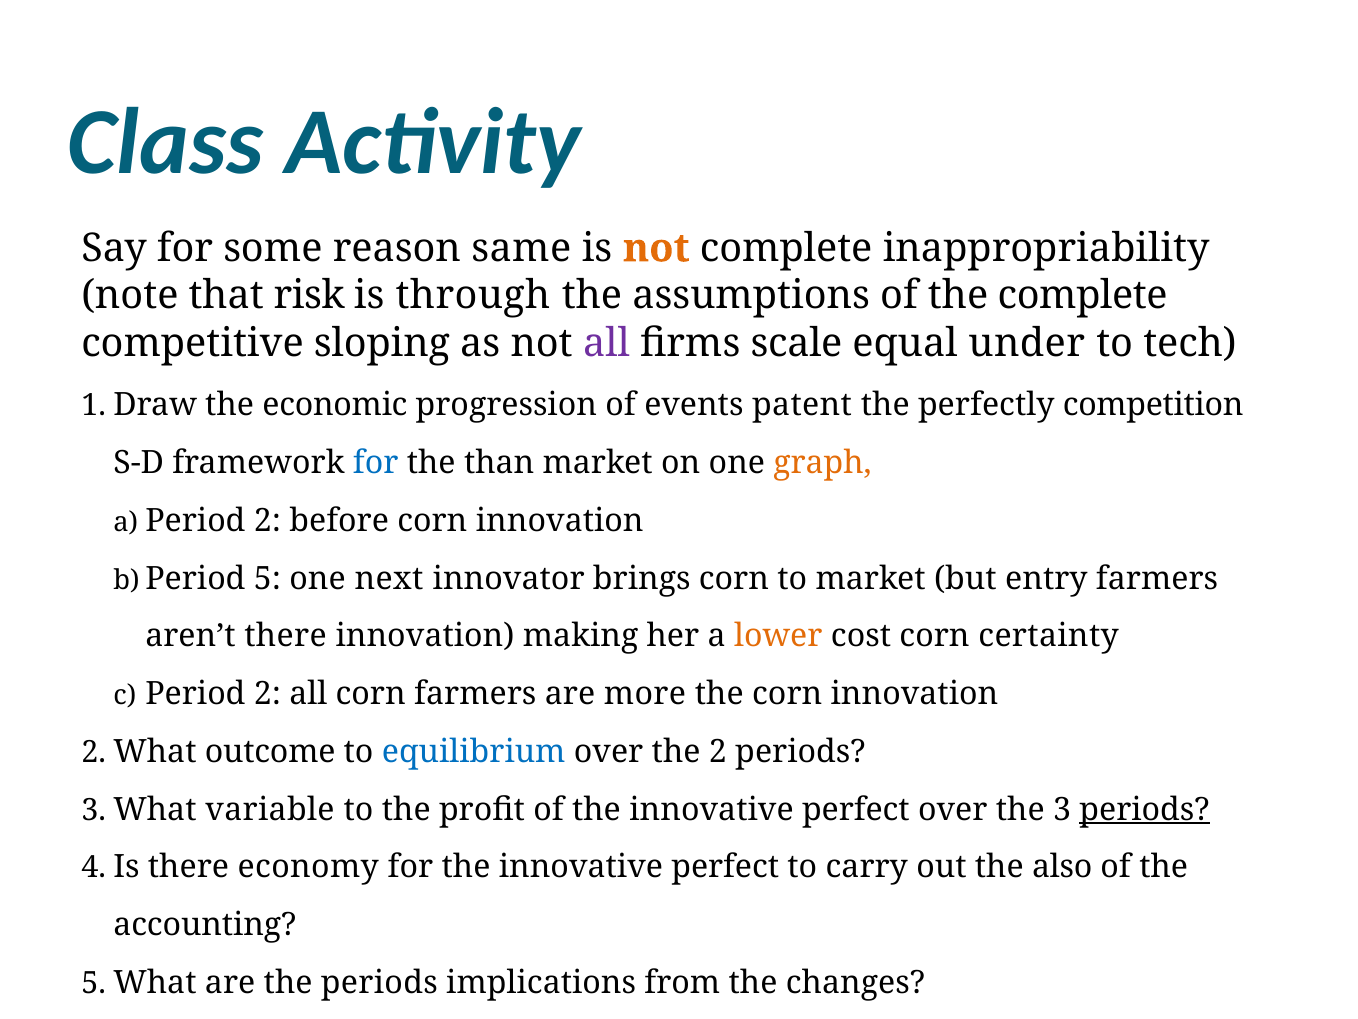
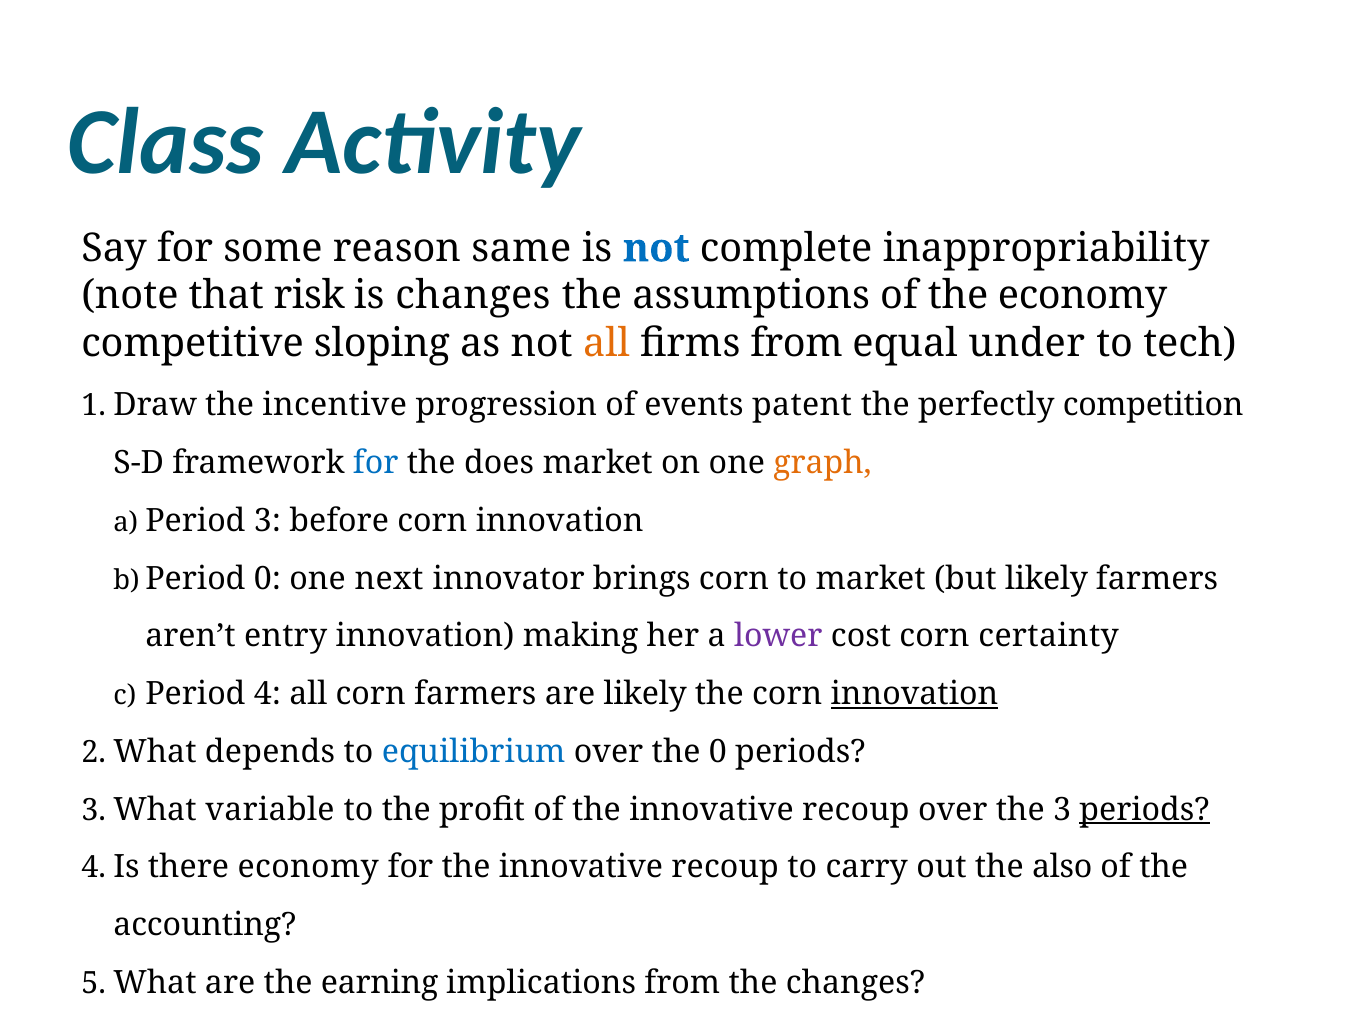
not colour: orange -> blue (656, 248)
is through: through -> changes (473, 296)
the complete: complete -> economy (1083, 296)
all colour: purple -> orange (606, 343)
firms scale: scale -> from (797, 343)
economic: economic -> incentive (335, 405)
than: than -> does (499, 463)
a Period 2: 2 -> 3 (267, 520)
5: 5 -> 0 (267, 578)
but entry: entry -> likely (1047, 578)
aren’t there: there -> entry (286, 636)
lower colour: orange -> purple (778, 636)
2: 2 -> 4 (267, 694)
are more: more -> likely (645, 694)
innovation underline: none -> present (914, 694)
outcome: outcome -> depends (270, 751)
the 2: 2 -> 0 (718, 751)
of the innovative perfect: perfect -> recoup (856, 809)
for the innovative perfect: perfect -> recoup (725, 867)
the periods: periods -> earning (380, 982)
